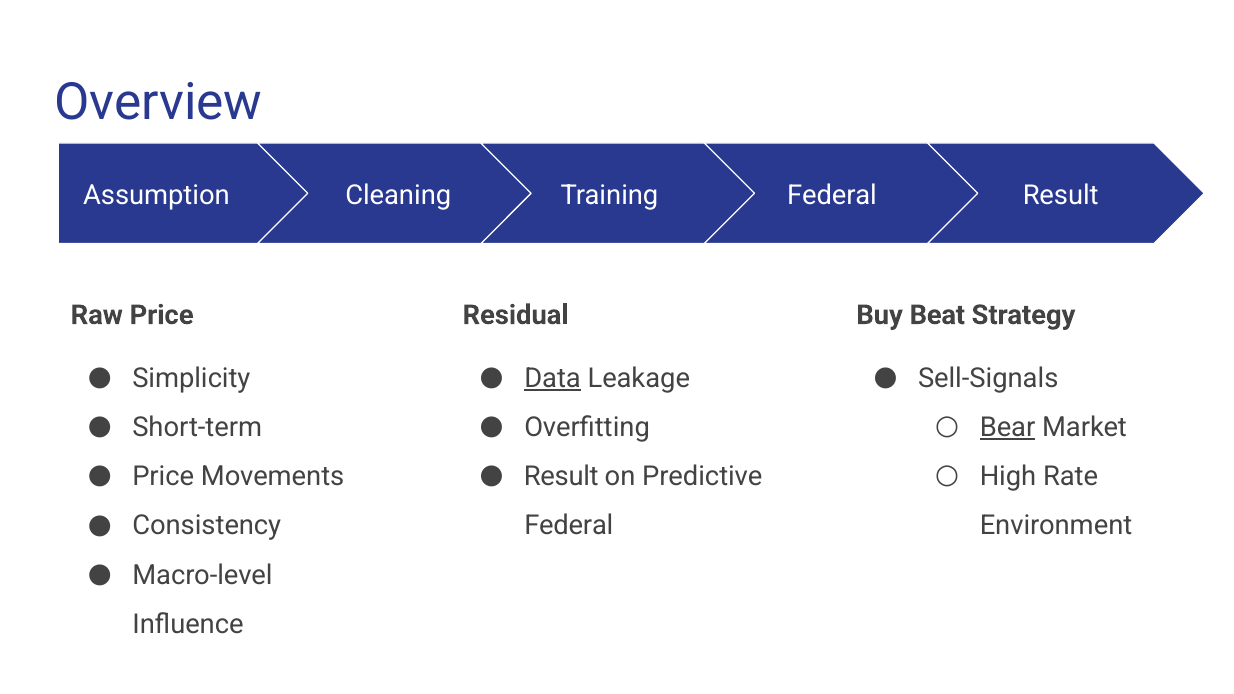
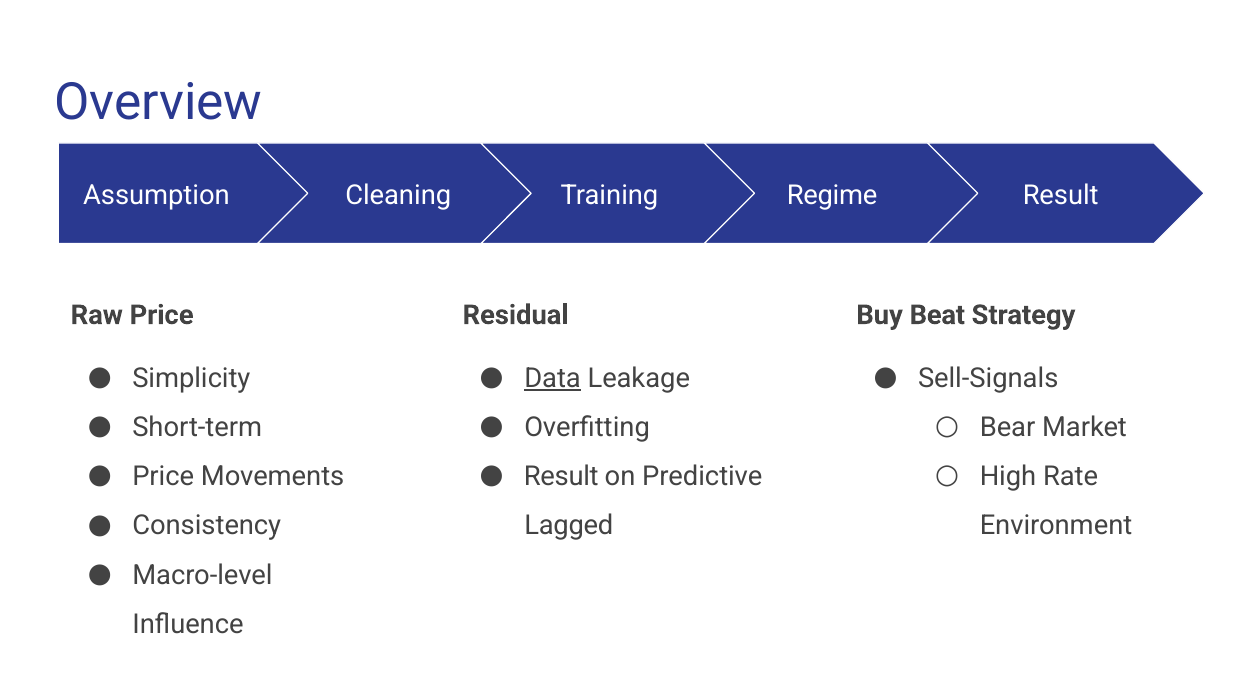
Training Federal: Federal -> Regime (832, 195)
Bear underline: present -> none (1008, 427)
Federal: Federal -> Lagged (569, 526)
